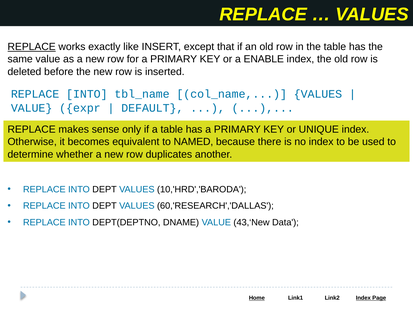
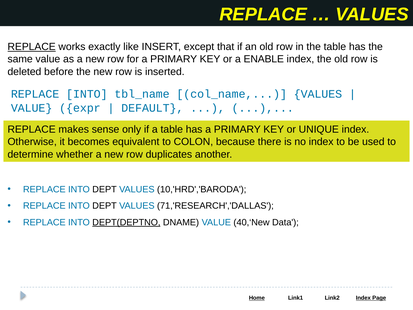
NAMED: NAMED -> COLON (193, 142)
60,'RESEARCH','DALLAS: 60,'RESEARCH','DALLAS -> 71,'RESEARCH','DALLAS (215, 206)
DEPT(DEPTNO underline: none -> present (126, 222)
43,‘New: 43,‘New -> 40,‘New (252, 222)
